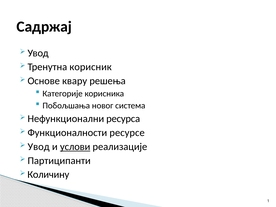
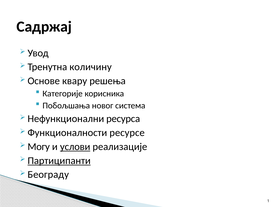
корисник: корисник -> количину (91, 67)
Увод: Увод -> Могу (39, 147)
Партиципанти underline: none -> present (59, 161)
Количину: Количину -> Београду (48, 175)
